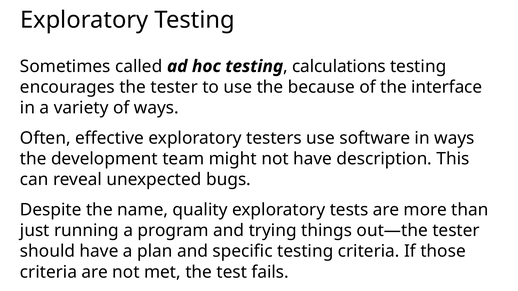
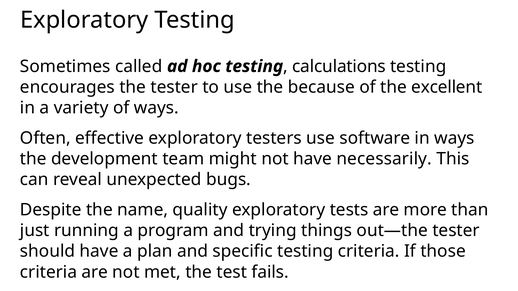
interface: interface -> excellent (447, 87)
description: description -> necessarily (384, 159)
